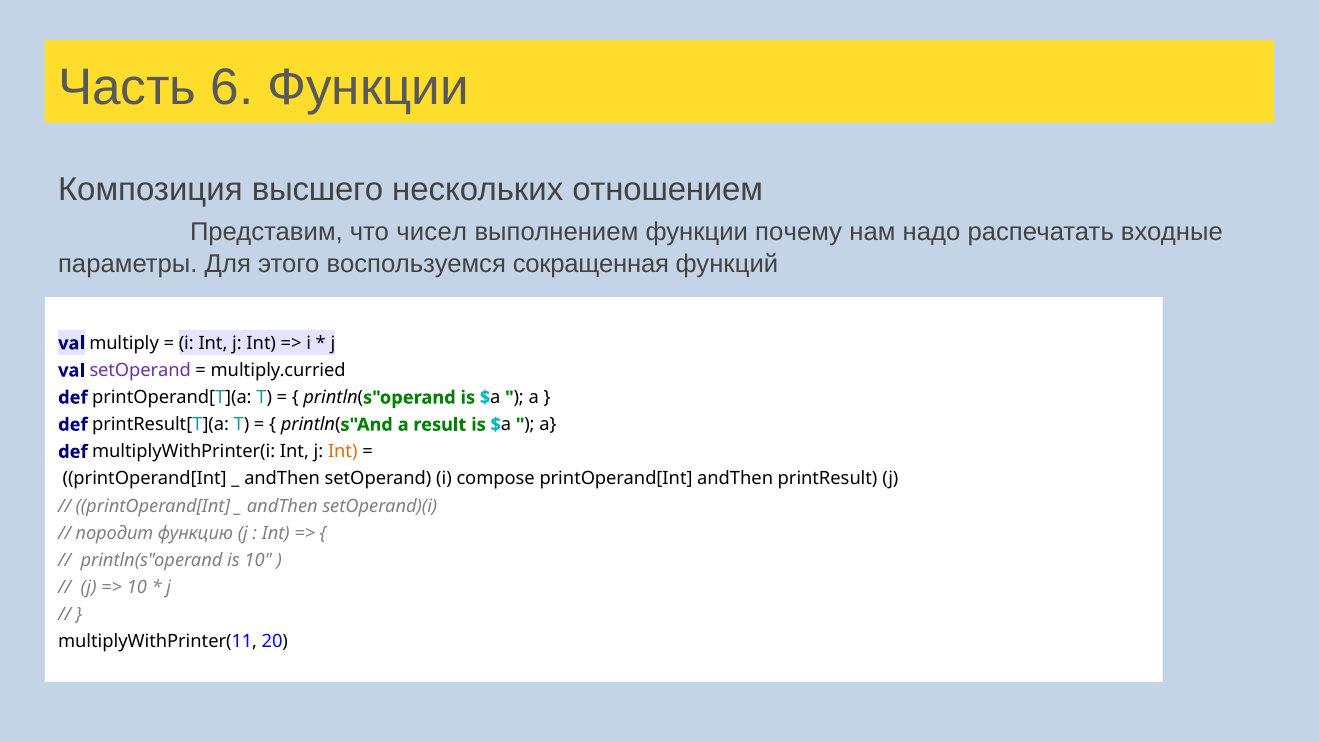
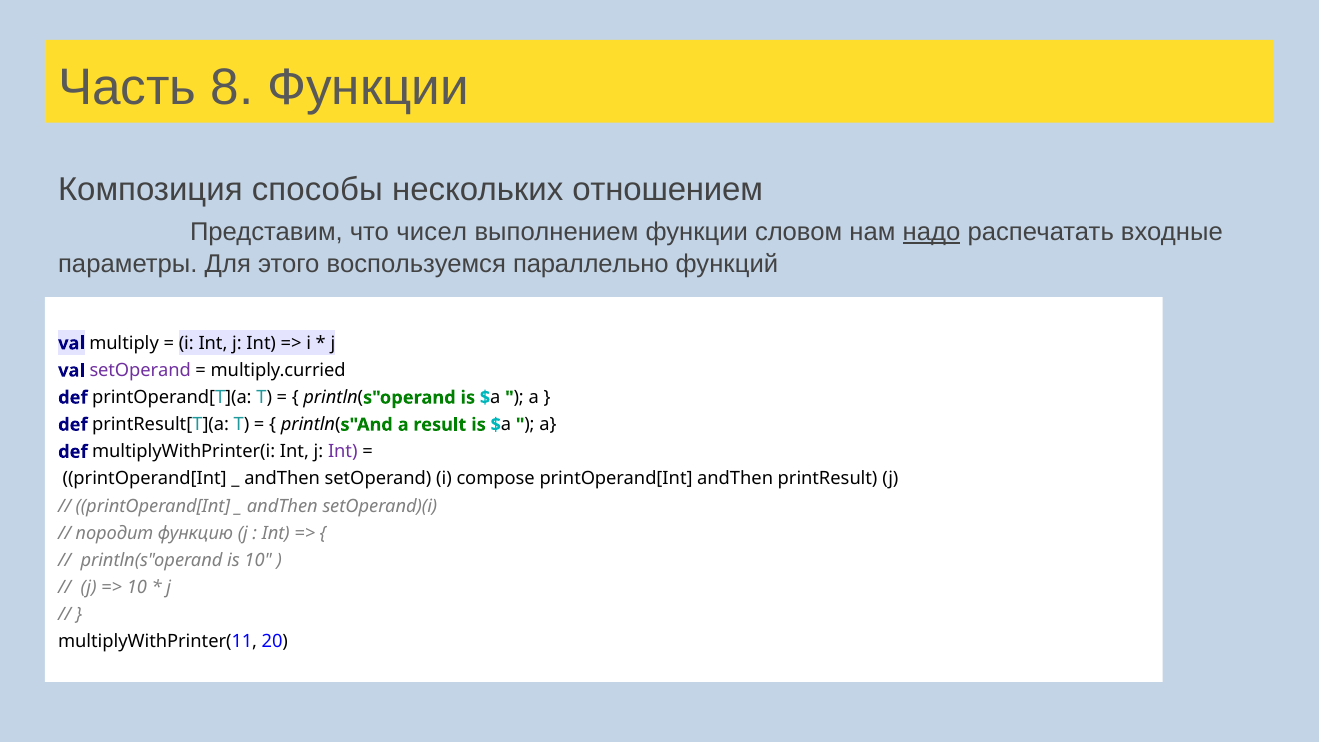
6: 6 -> 8 (232, 87)
высшего: высшего -> способы (317, 190)
почему: почему -> словом (799, 232)
надо underline: none -> present (932, 232)
сокращенная: сокращенная -> параллельно (591, 264)
Int colour: orange -> purple (343, 452)
